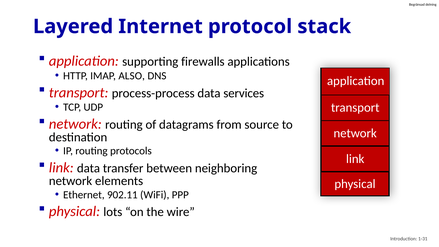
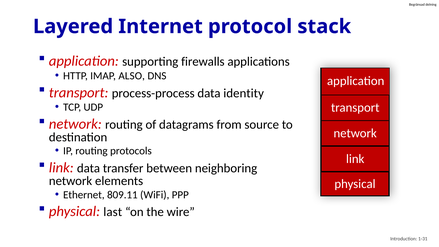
services: services -> identity (244, 93)
902.11: 902.11 -> 809.11 (122, 195)
lots: lots -> last (113, 212)
